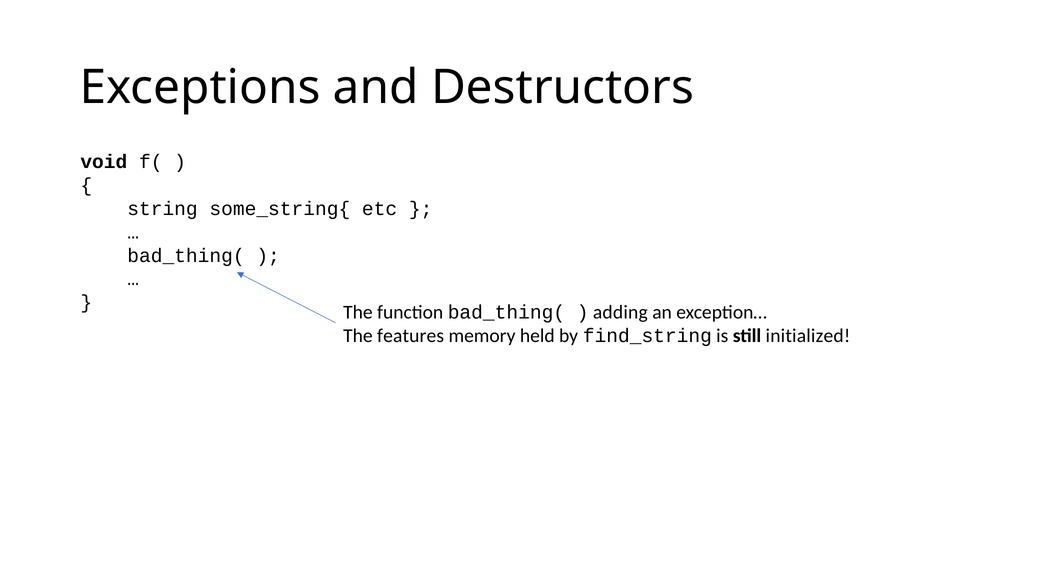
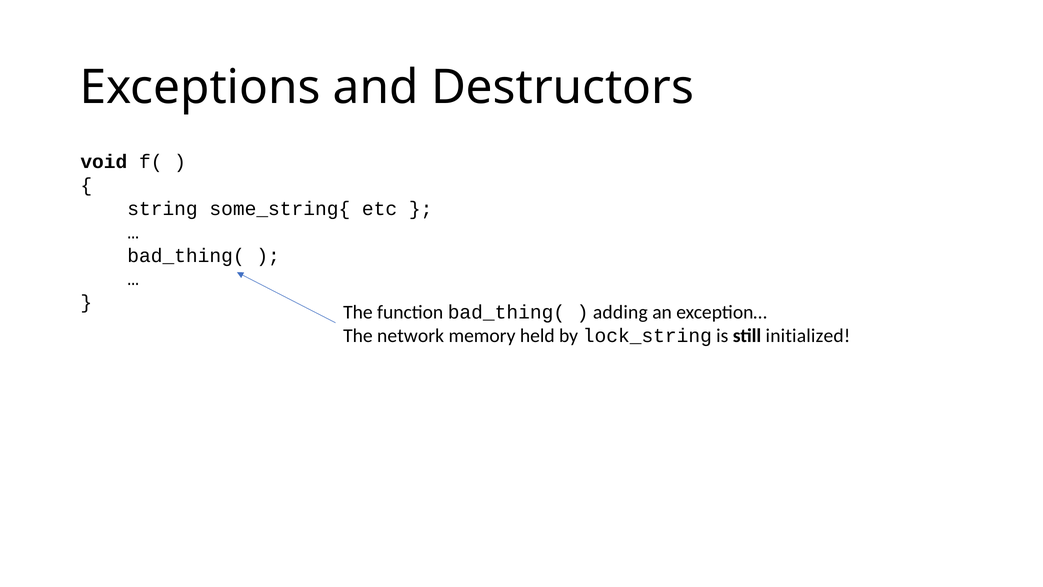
features: features -> network (411, 336)
find_string: find_string -> lock_string (647, 336)
